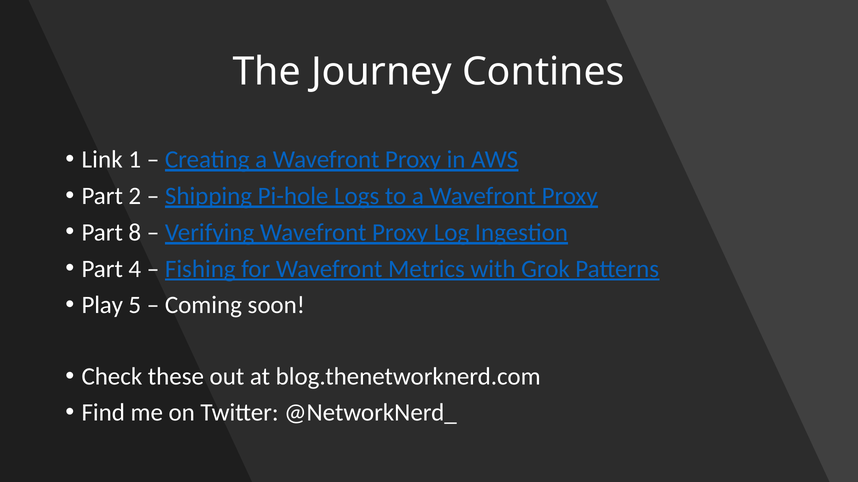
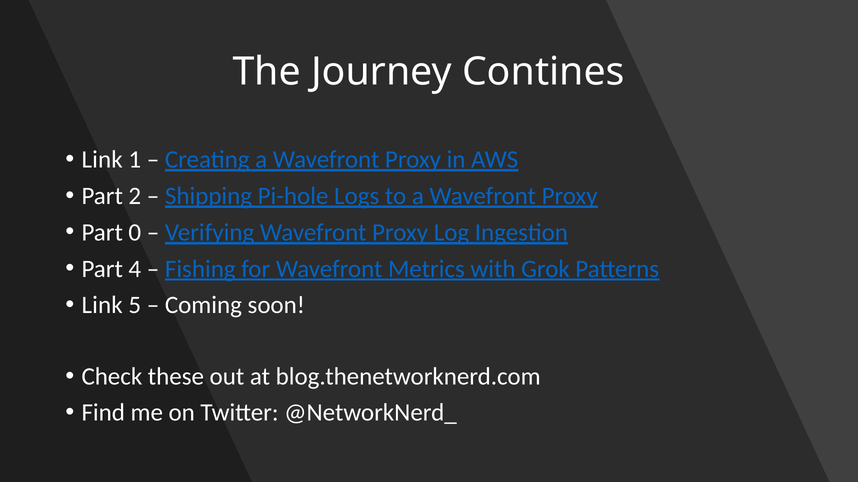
8: 8 -> 0 (135, 233)
Play: Play -> Link (102, 305)
